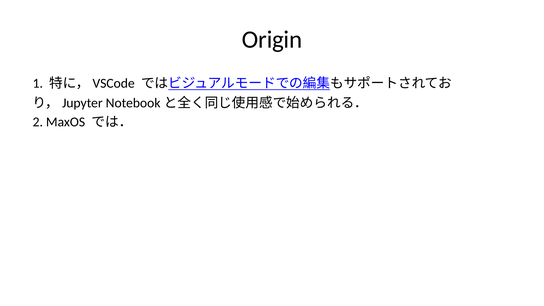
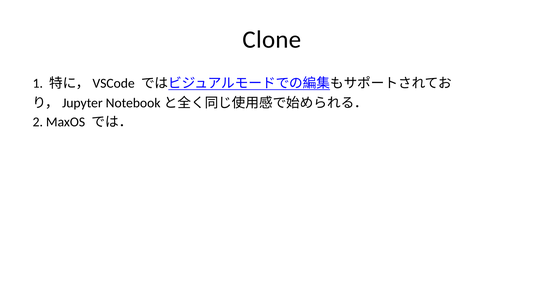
Origin: Origin -> Clone (272, 39)
